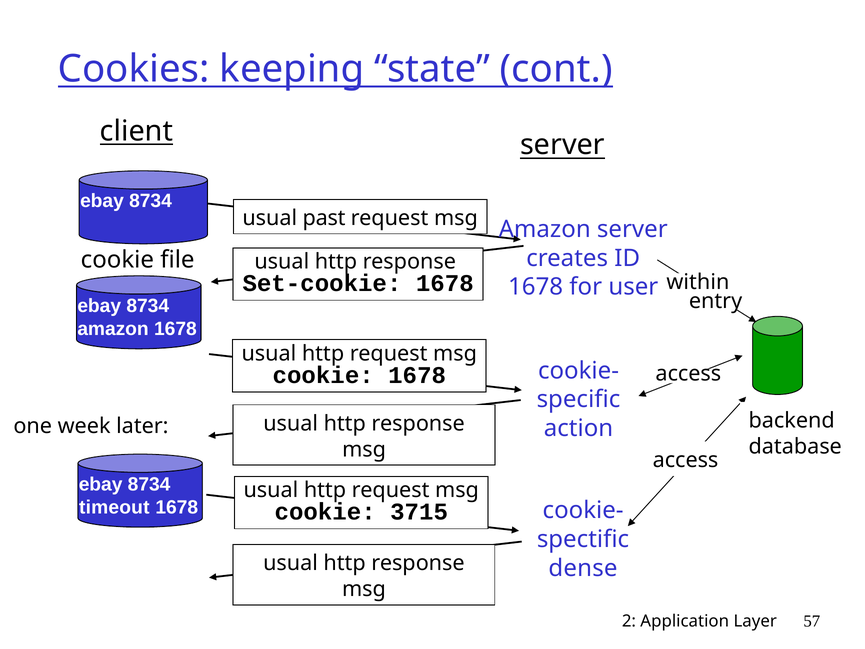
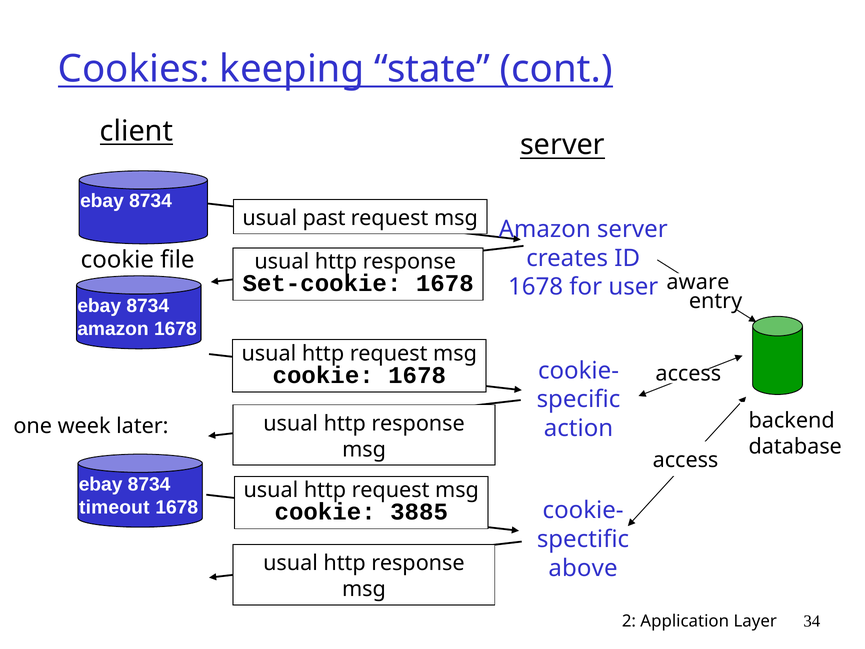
within: within -> aware (698, 282)
3715: 3715 -> 3885 (419, 512)
dense: dense -> above (583, 568)
57: 57 -> 34 (812, 621)
